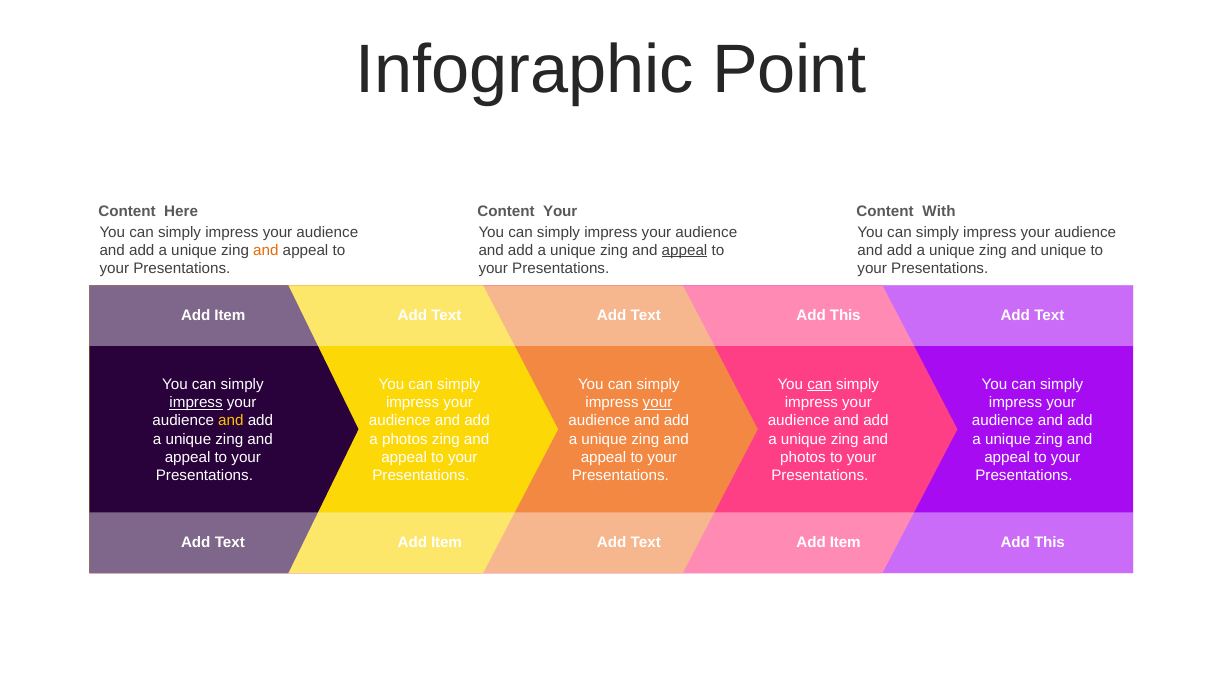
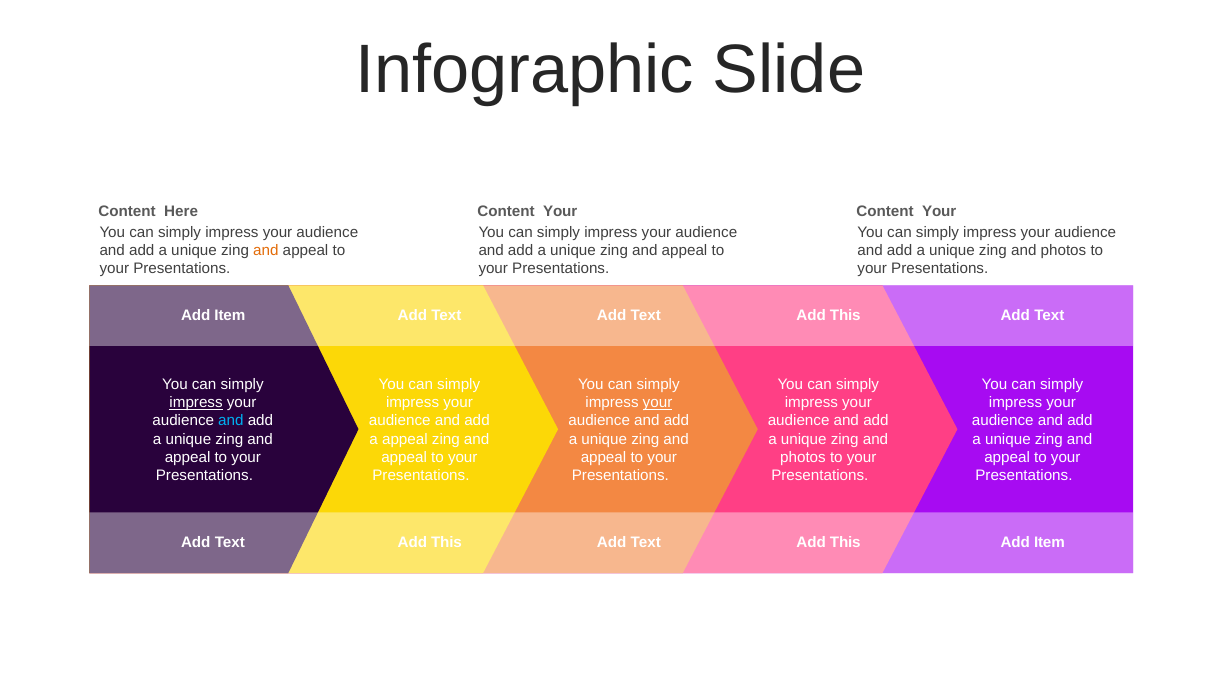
Point: Point -> Slide (789, 70)
With: With -> Your (939, 211)
appeal underline: present -> none (685, 250)
unique: unique -> photos (1063, 250)
can underline: present -> none (820, 384)
and colour: yellow -> light blue (231, 421)
a photos: photos -> appeal (405, 439)
Item: Item -> This (446, 543)
Item: Item -> This (845, 543)
This: This -> Item (1049, 543)
